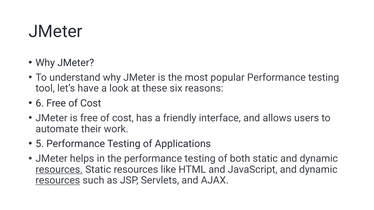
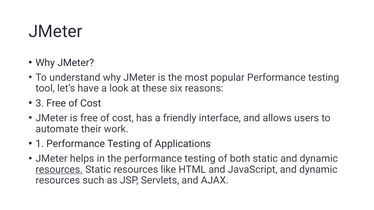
6: 6 -> 3 (40, 103)
5: 5 -> 1 (40, 144)
resources underline: present -> none (58, 181)
